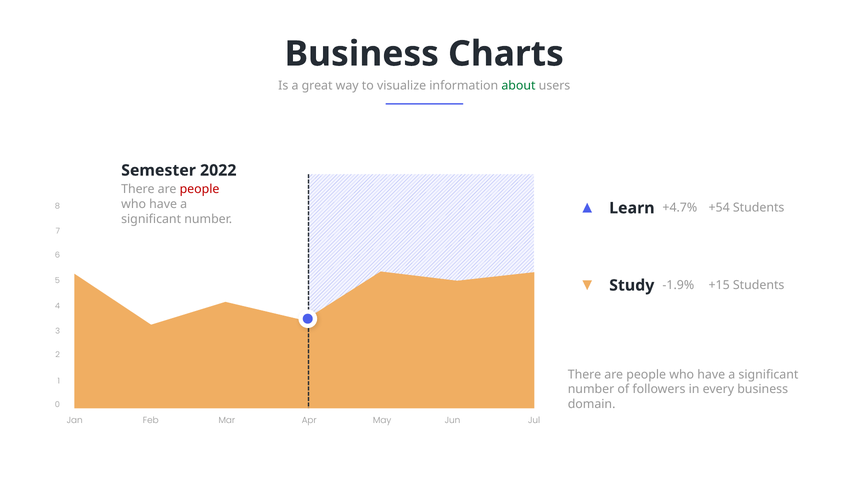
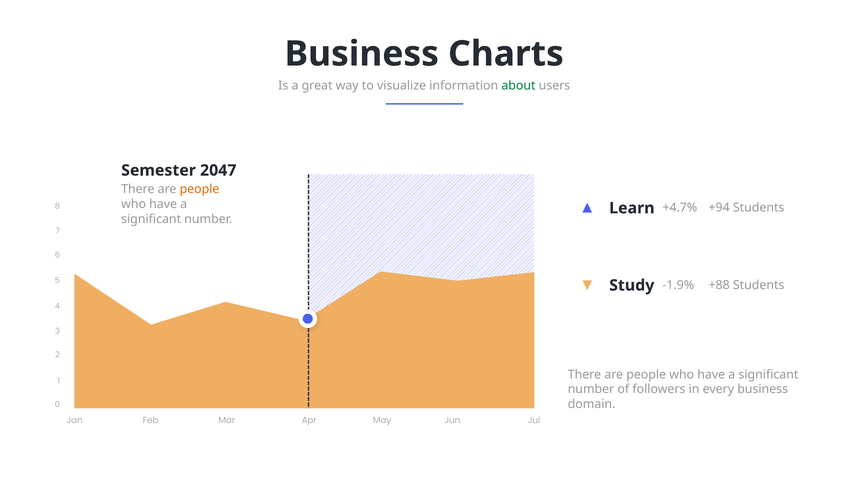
2022: 2022 -> 2047 (218, 171)
people colour: red -> orange (200, 189)
+54: +54 -> +94 (719, 208)
+15: +15 -> +88 (719, 285)
